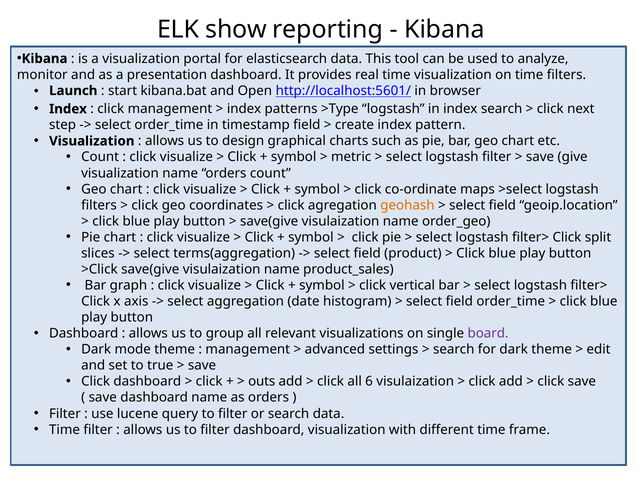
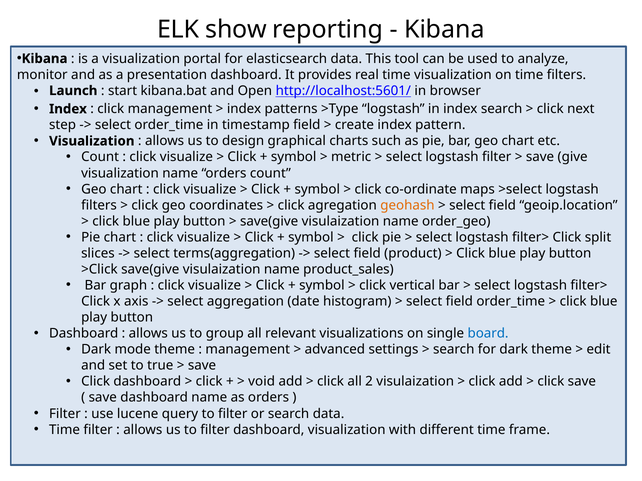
board colour: purple -> blue (488, 334)
outs: outs -> void (262, 382)
6: 6 -> 2 (369, 382)
